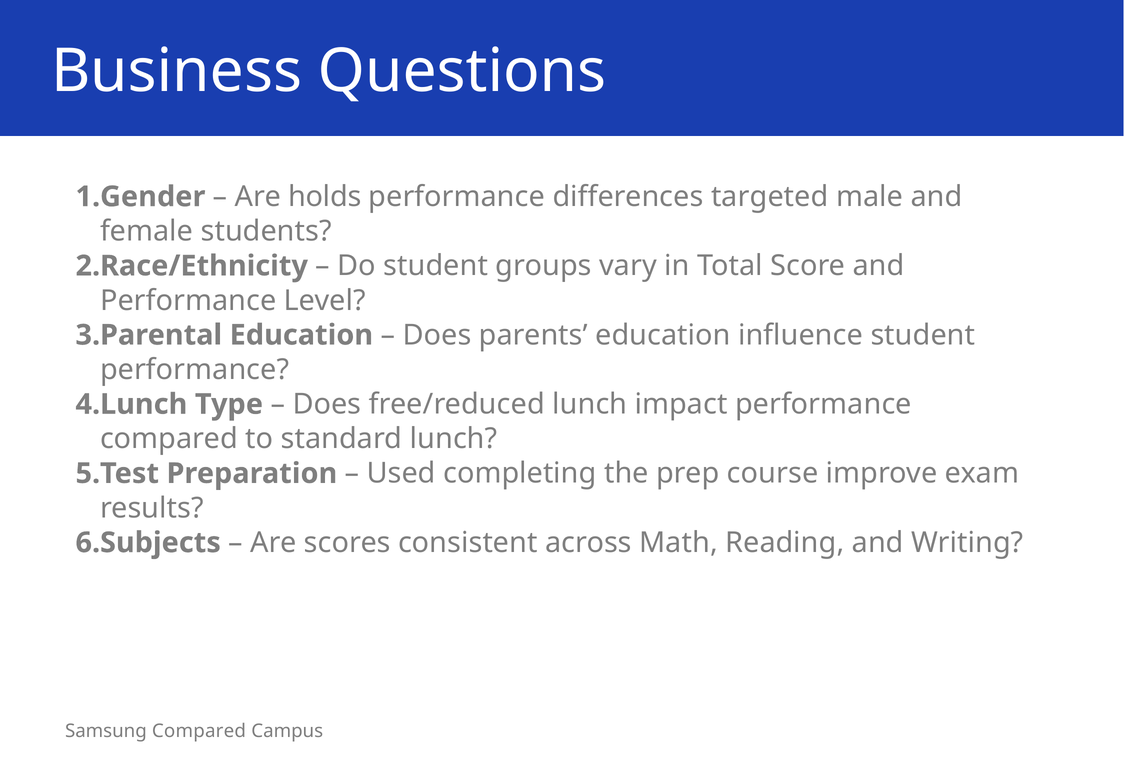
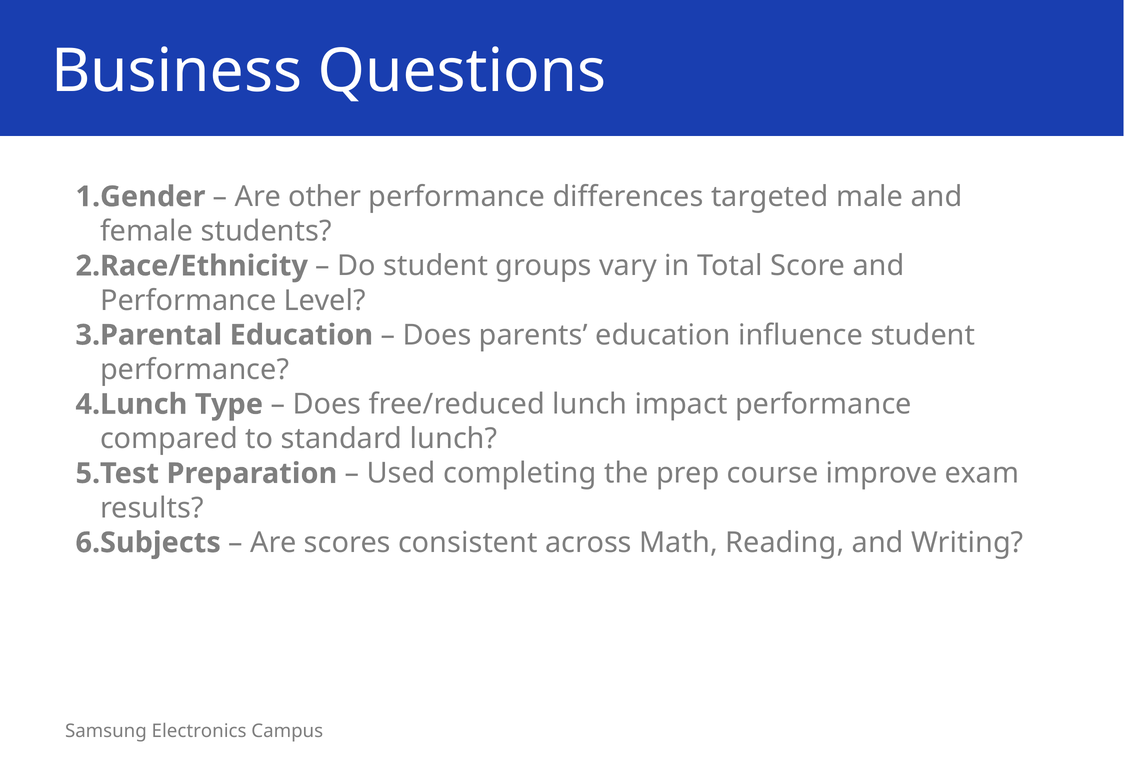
holds: holds -> other (325, 197)
Samsung Compared: Compared -> Electronics (199, 731)
